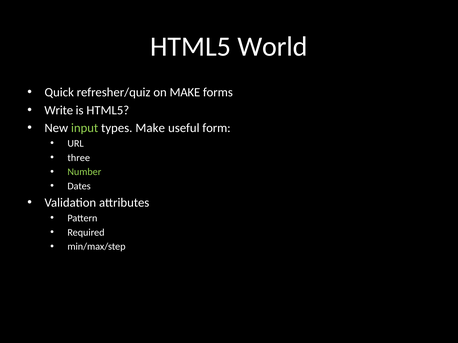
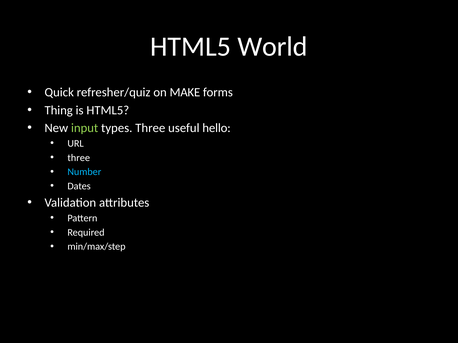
Write: Write -> Thing (59, 110)
types Make: Make -> Three (150, 128)
form: form -> hello (217, 128)
Number colour: light green -> light blue (84, 172)
